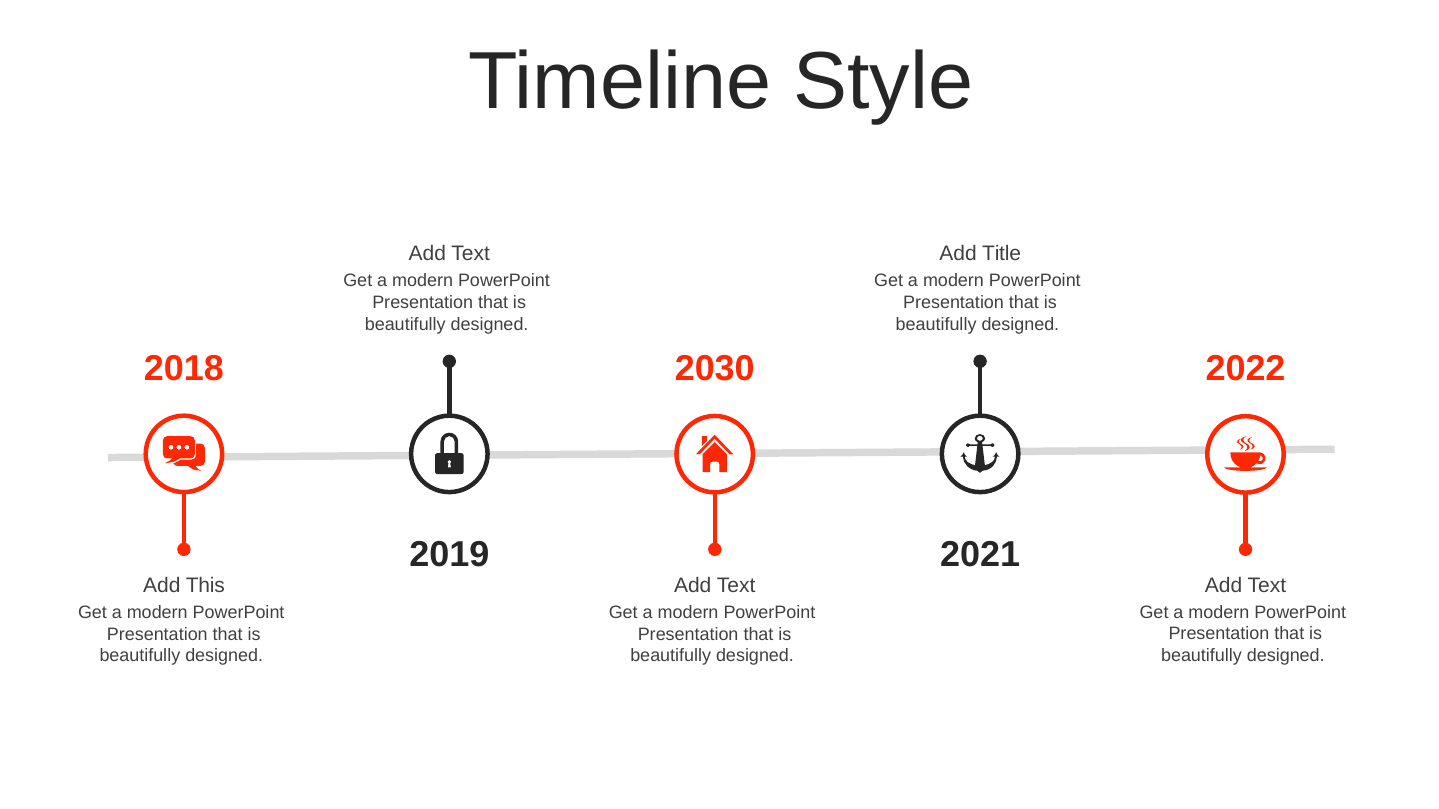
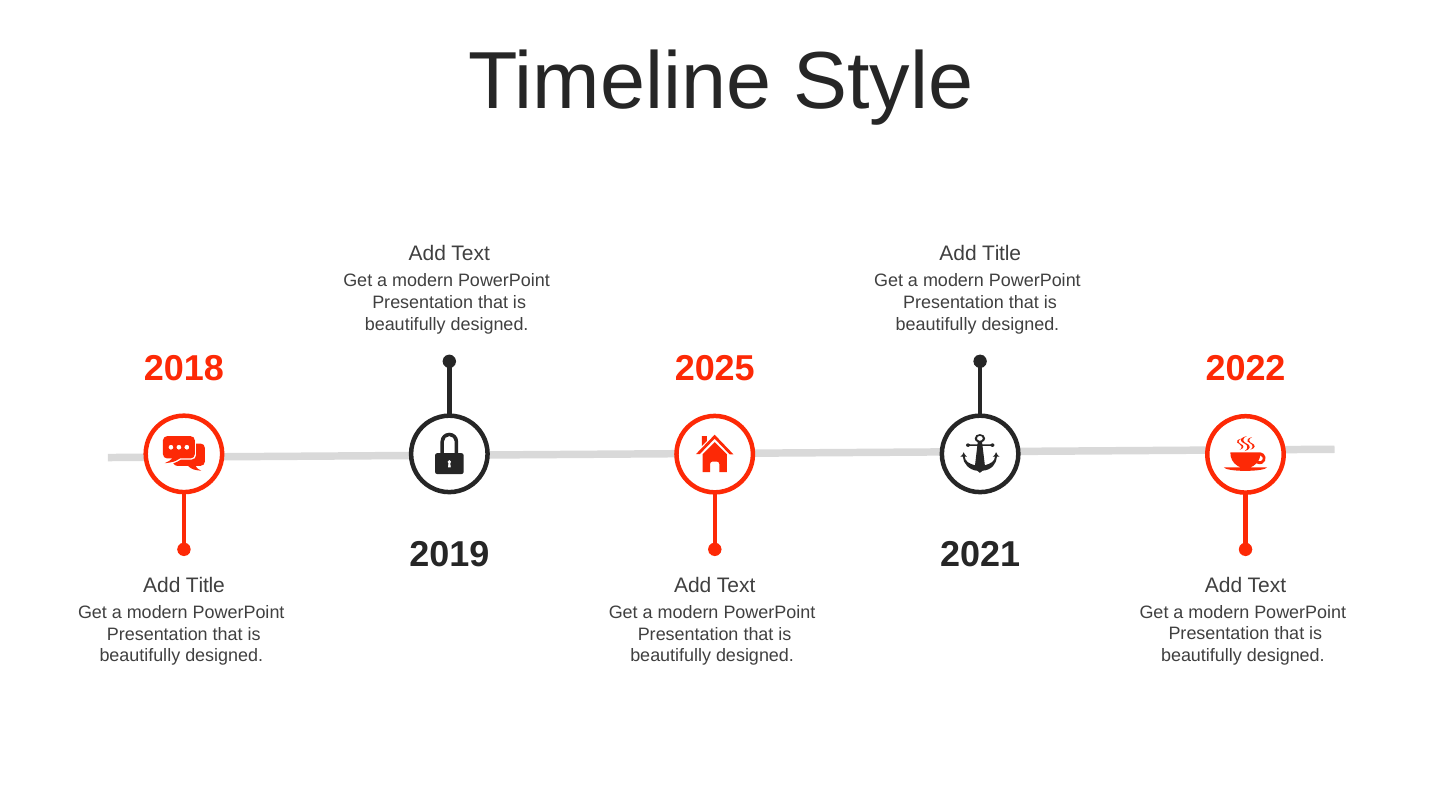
2030: 2030 -> 2025 (715, 369)
This: This -> Title (205, 586)
